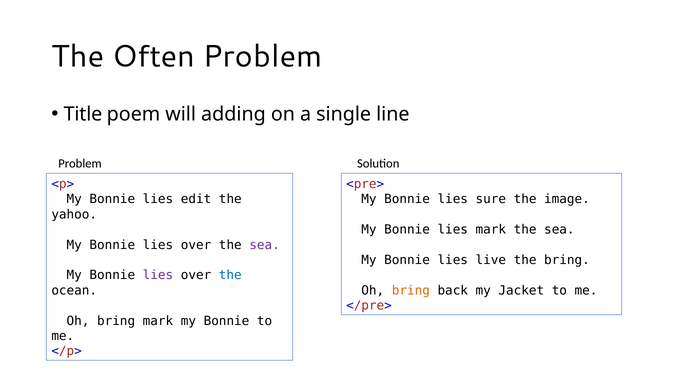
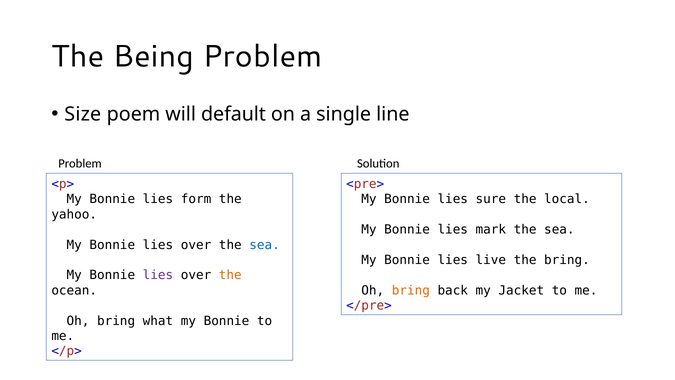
Often: Often -> Being (154, 57)
Title: Title -> Size (83, 114)
adding: adding -> default (234, 114)
edit: edit -> form (196, 199)
image: image -> local (567, 199)
sea colour: purple -> blue (265, 245)
the colour: blue -> orange (230, 275)
bring mark: mark -> what (158, 321)
